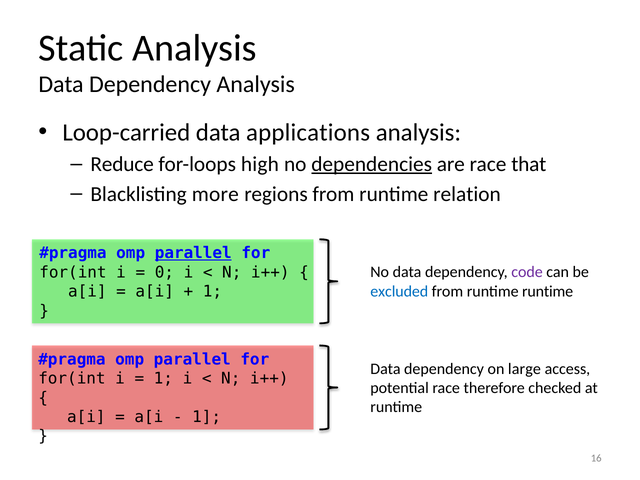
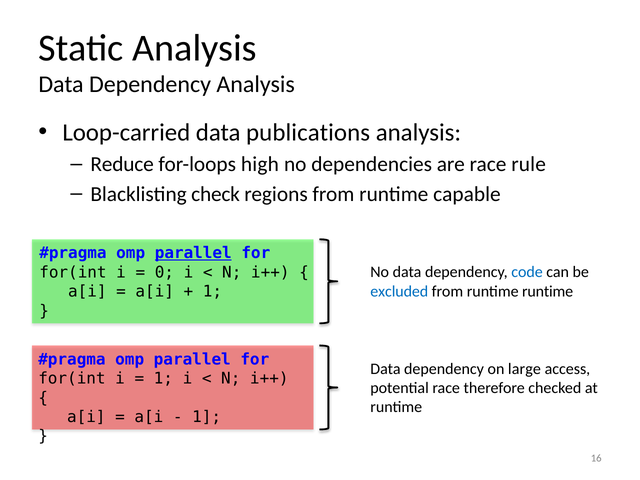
applications: applications -> publications (308, 132)
dependencies underline: present -> none (372, 164)
that: that -> rule (529, 164)
more: more -> check (216, 194)
relation: relation -> capable (467, 194)
code colour: purple -> blue (527, 272)
